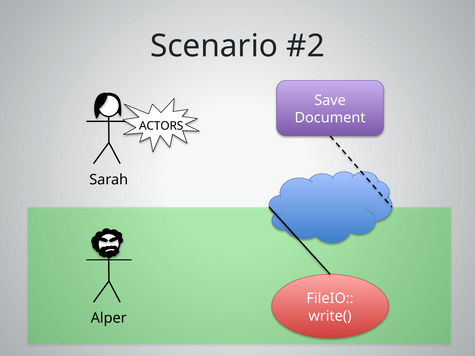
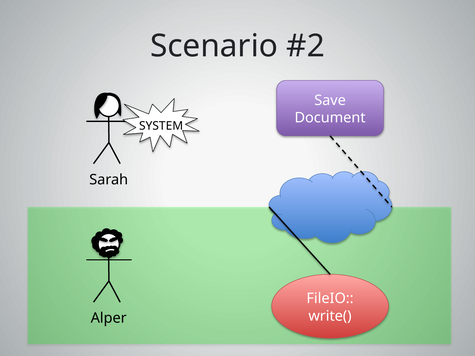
ACTORS: ACTORS -> SYSTEM (161, 126)
